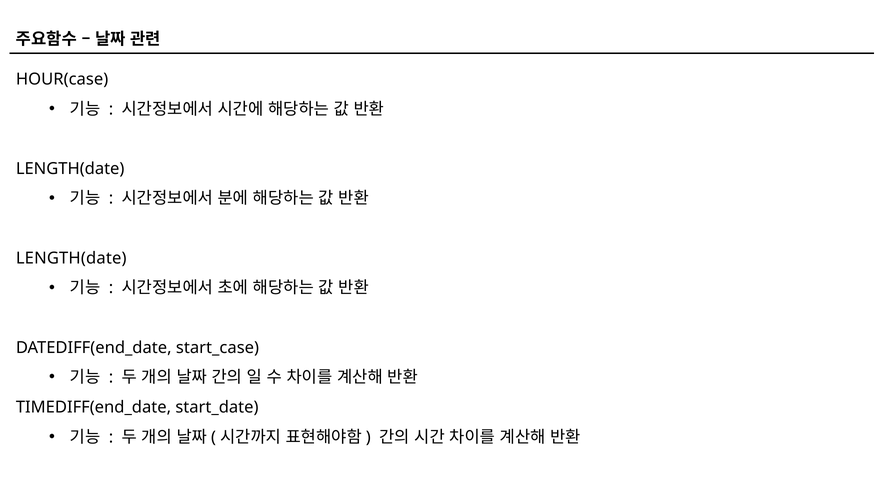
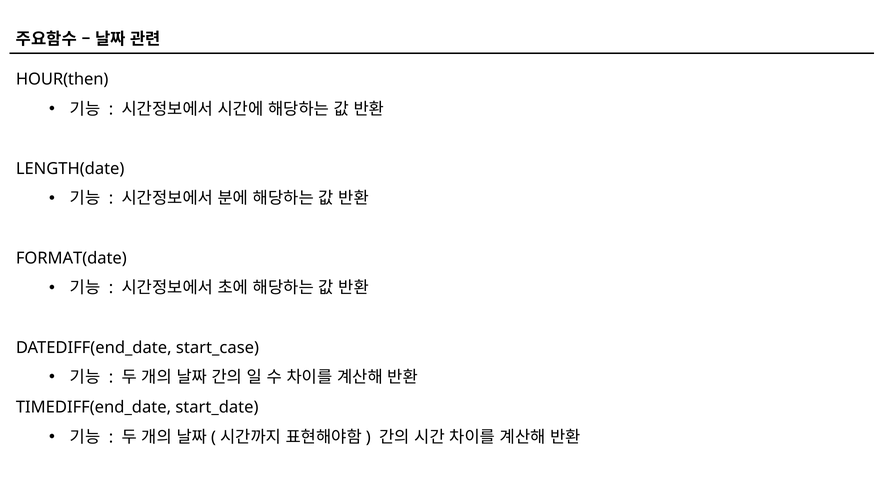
HOUR(case: HOUR(case -> HOUR(then (62, 79)
LENGTH(date: LENGTH(date -> FORMAT(date (71, 258)
